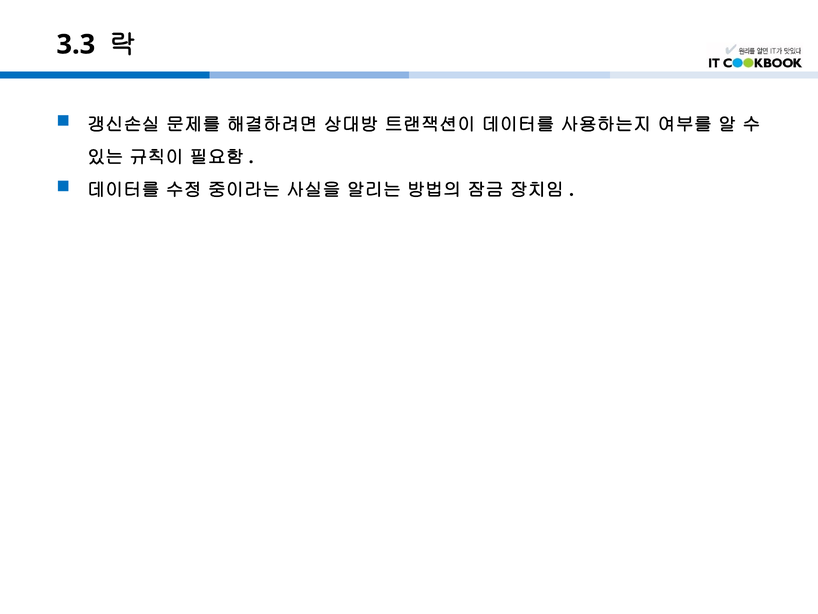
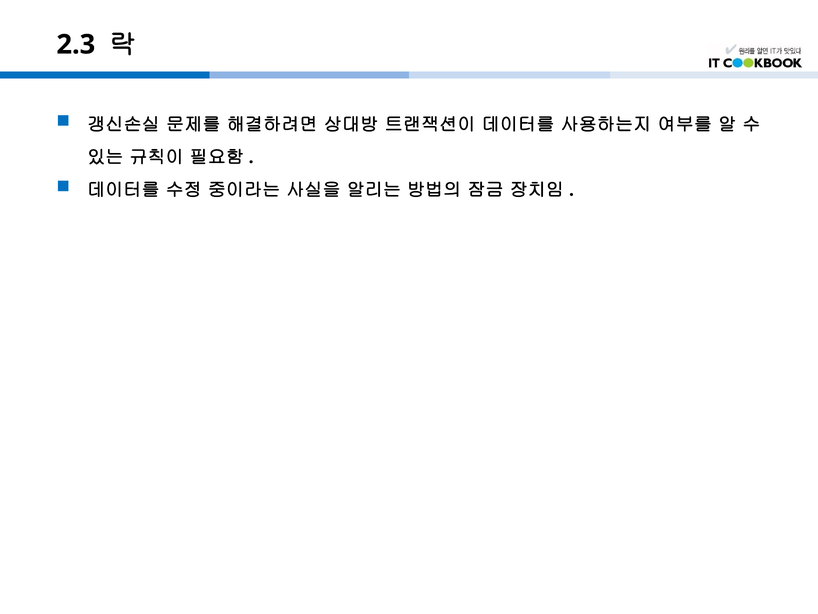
3.3: 3.3 -> 2.3 (76, 44)
